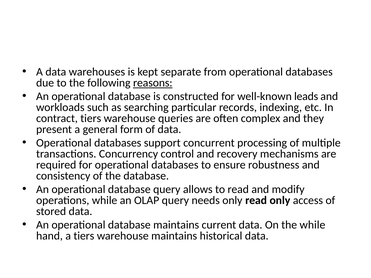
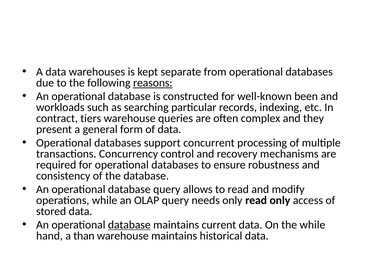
leads: leads -> been (306, 96)
database underline: none -> present (129, 225)
a tiers: tiers -> than (84, 236)
